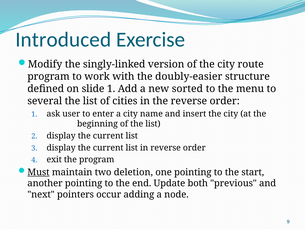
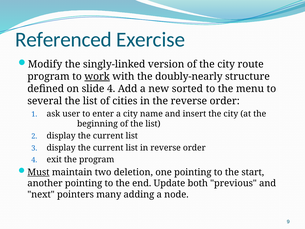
Introduced: Introduced -> Referenced (63, 40)
work underline: none -> present (97, 76)
doubly-easier: doubly-easier -> doubly-nearly (189, 76)
slide 1: 1 -> 4 (111, 89)
occur: occur -> many (109, 194)
